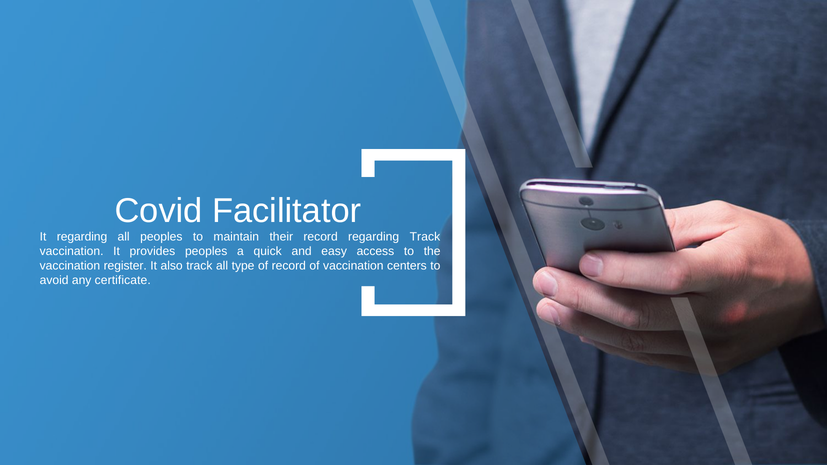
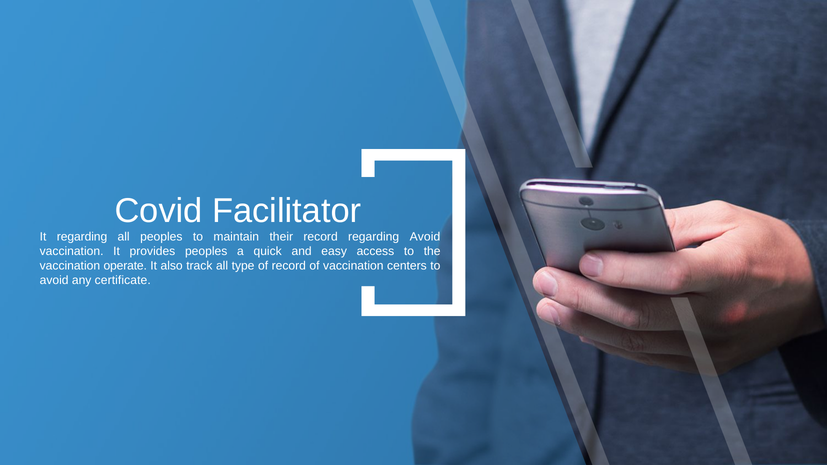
regarding Track: Track -> Avoid (425, 237)
register: register -> operate (125, 266)
